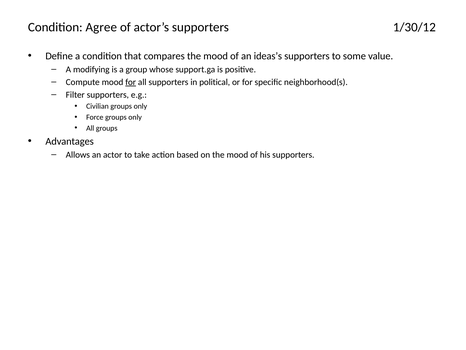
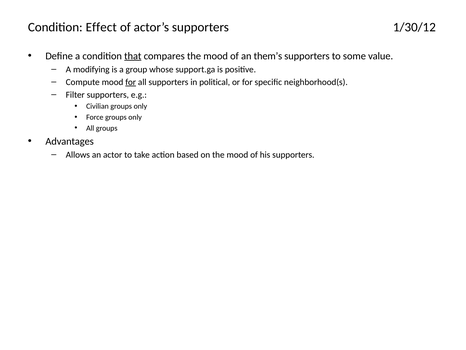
Agree: Agree -> Effect (101, 27)
that underline: none -> present (133, 56)
ideas’s: ideas’s -> them’s (268, 56)
